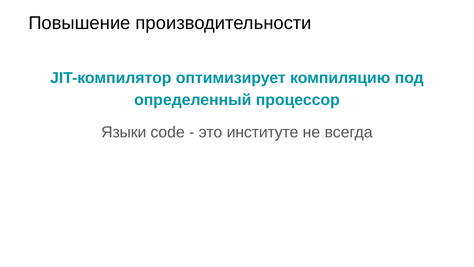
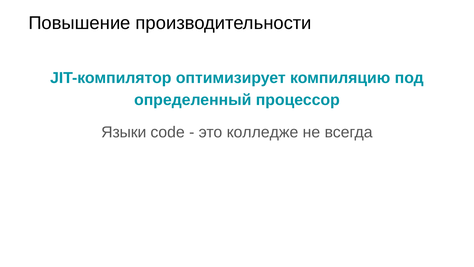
институте: институте -> колледже (262, 132)
